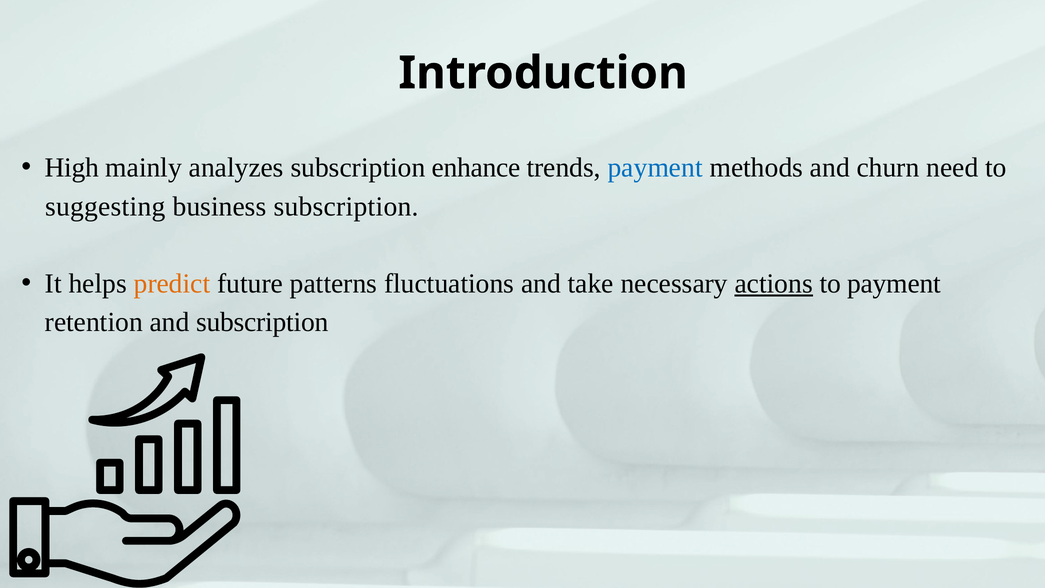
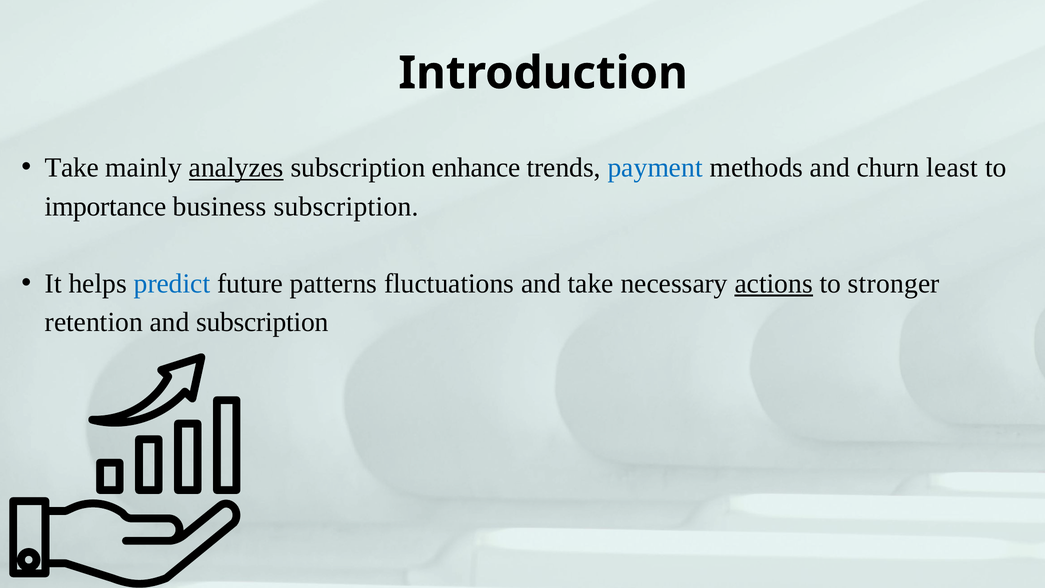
High: High -> Take (72, 168)
analyzes underline: none -> present (236, 168)
need: need -> least (952, 168)
suggesting: suggesting -> importance (106, 206)
predict colour: orange -> blue (172, 284)
to payment: payment -> stronger (894, 284)
